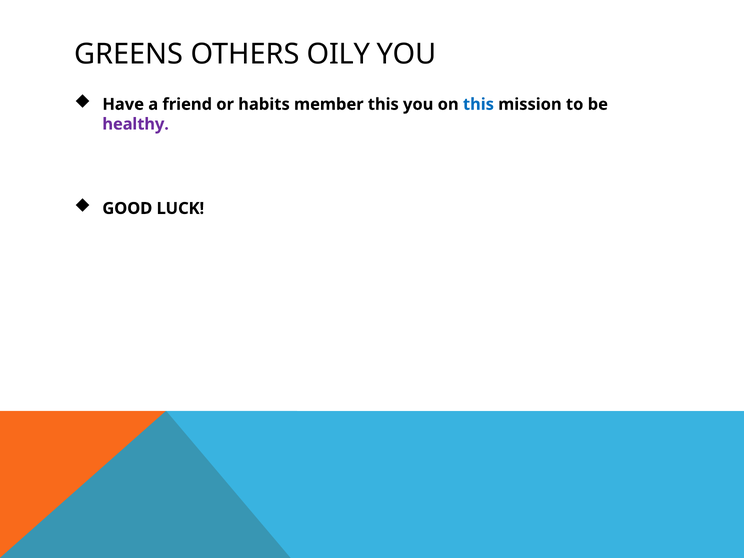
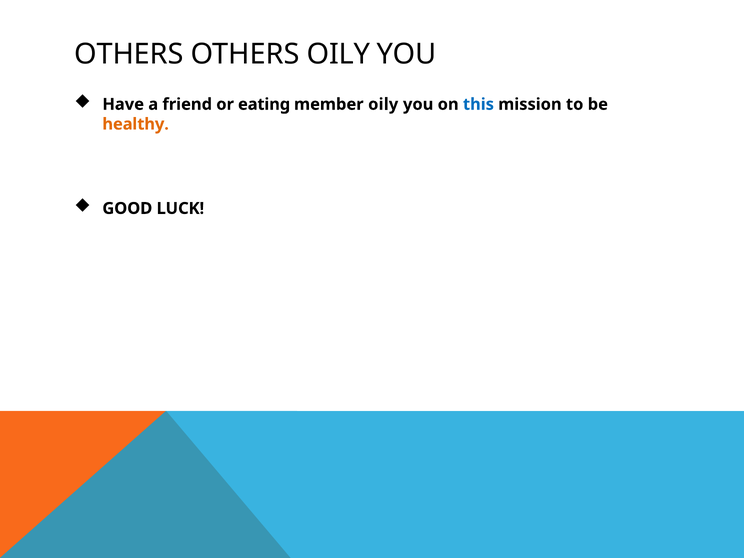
GREENS: GREENS -> OTHERS (129, 54)
habits: habits -> eating (264, 104)
member this: this -> oily (383, 104)
healthy colour: purple -> orange (136, 124)
